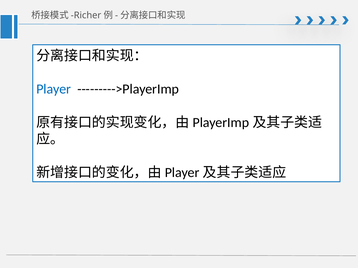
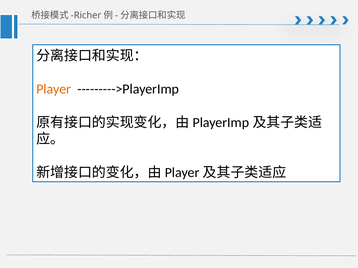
Player colour: blue -> orange (54, 89)
